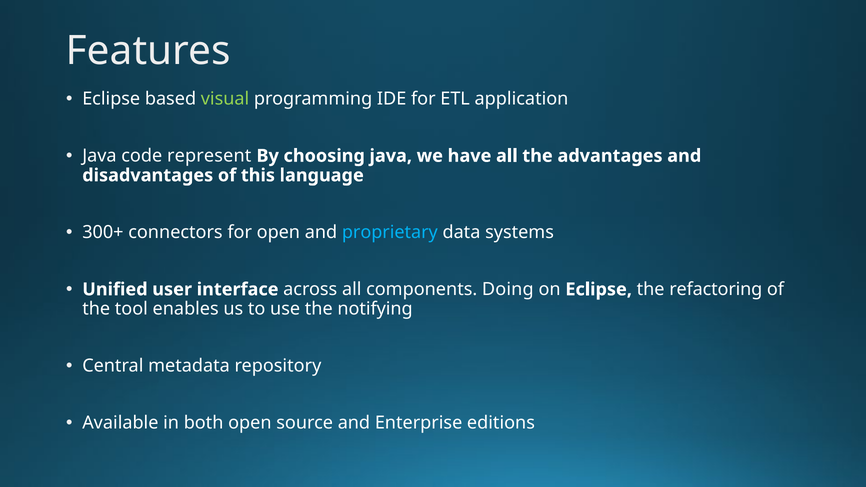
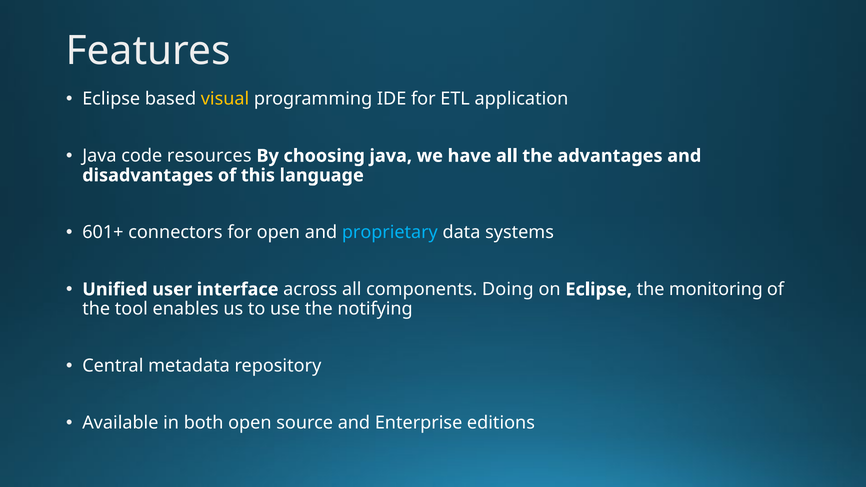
visual colour: light green -> yellow (225, 99)
represent: represent -> resources (209, 156)
300+: 300+ -> 601+ (103, 232)
refactoring: refactoring -> monitoring (716, 289)
